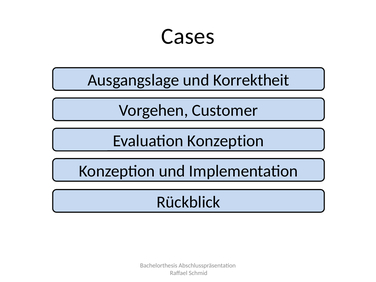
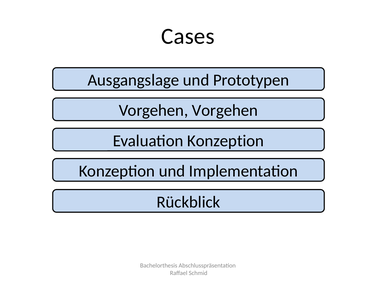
Korrektheit: Korrektheit -> Prototypen (251, 80)
Vorgehen Customer: Customer -> Vorgehen (225, 110)
